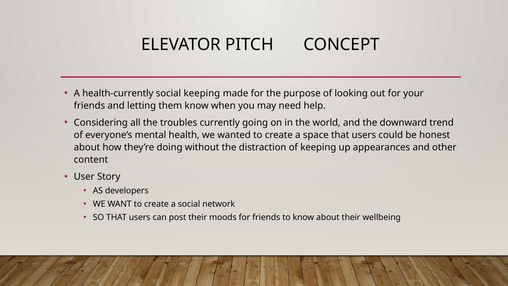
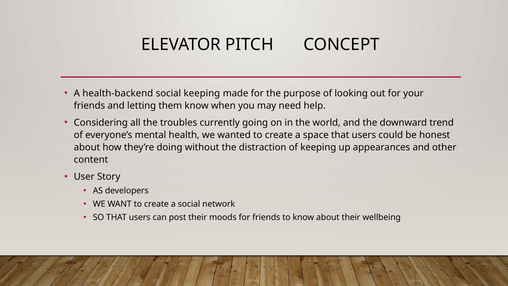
health-currently: health-currently -> health-backend (118, 93)
